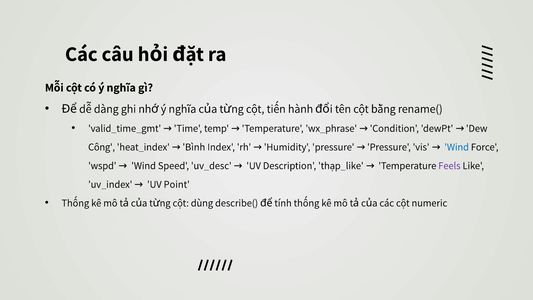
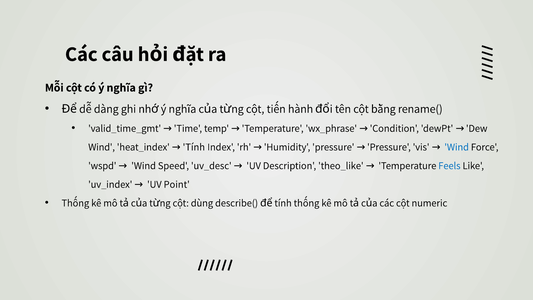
Công: Công -> Wind (102, 147)
heat_index Bình: Bình -> Tính (194, 147)
thập_like: thập_like -> theo_like (341, 166)
Feels colour: purple -> blue (449, 166)
